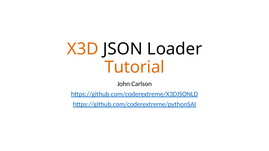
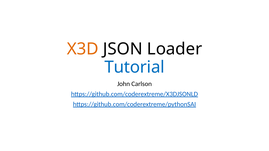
Tutorial colour: orange -> blue (135, 67)
